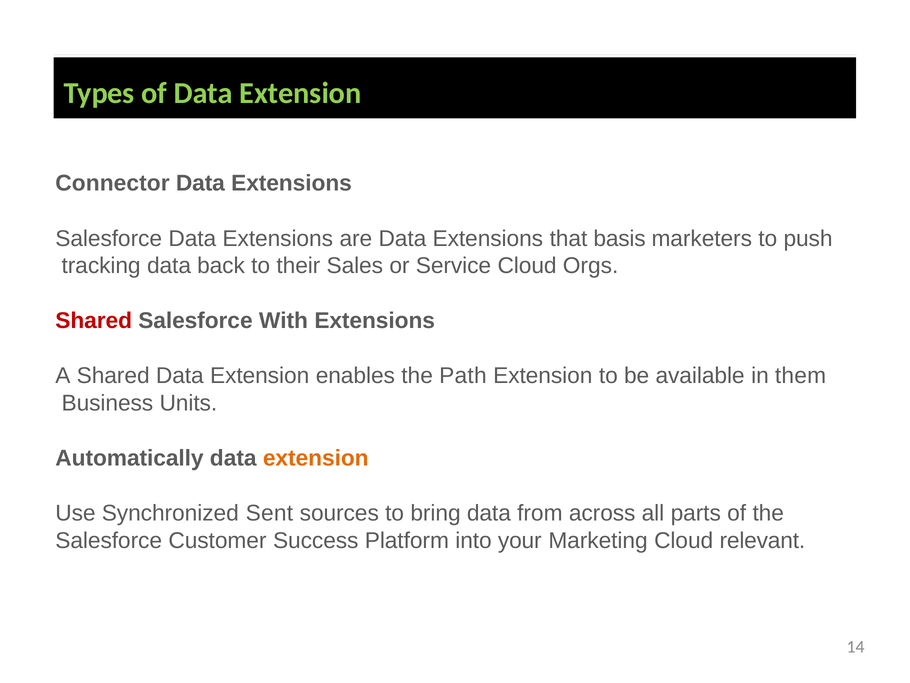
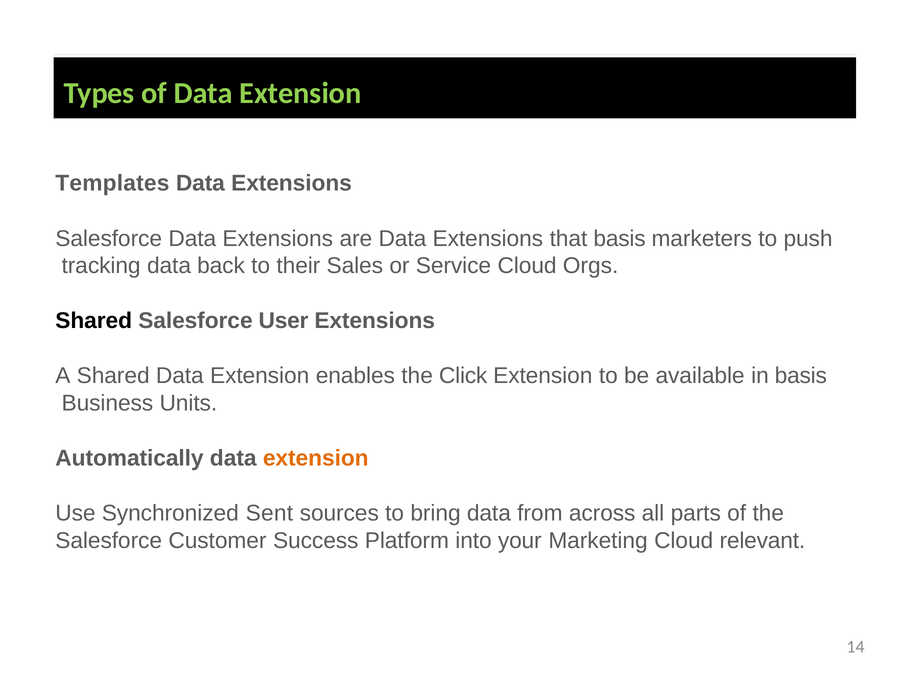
Connector: Connector -> Templates (112, 183)
Shared colour: red -> black (94, 321)
With: With -> User (284, 321)
Path: Path -> Click (463, 376)
in them: them -> basis (801, 376)
